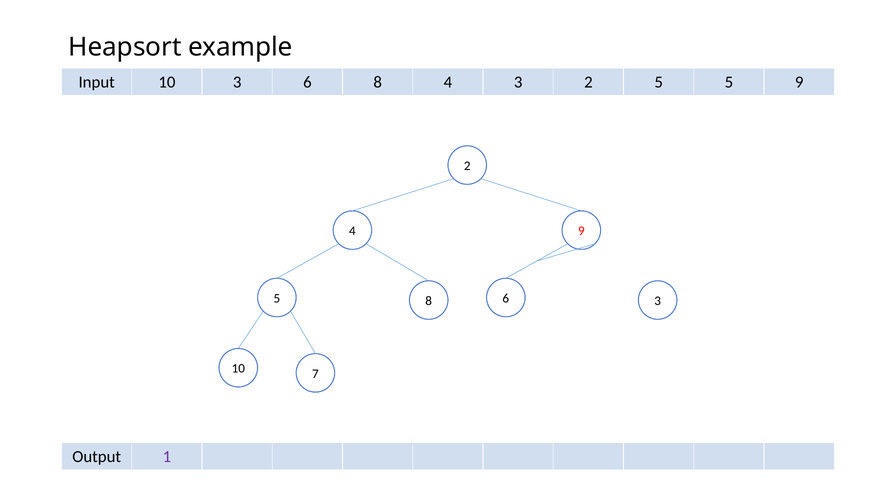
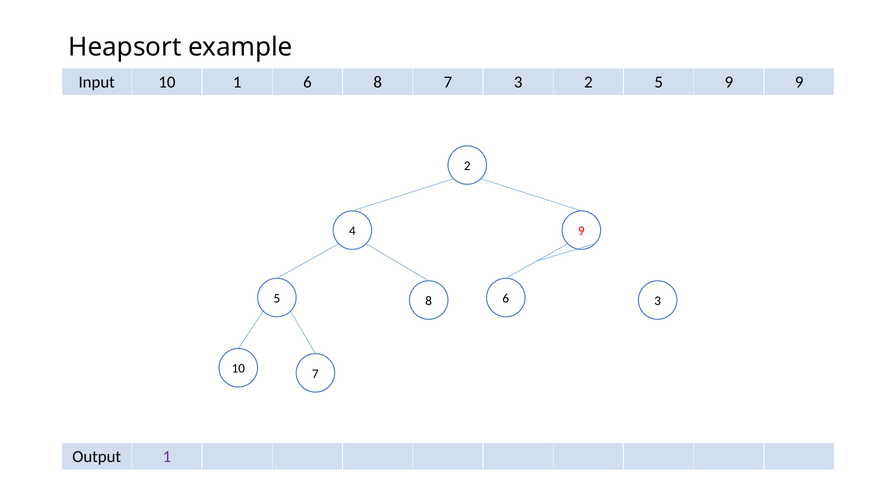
10 3: 3 -> 1 (237, 82)
6 8 4: 4 -> 7 (448, 82)
5 5: 5 -> 9 (729, 82)
